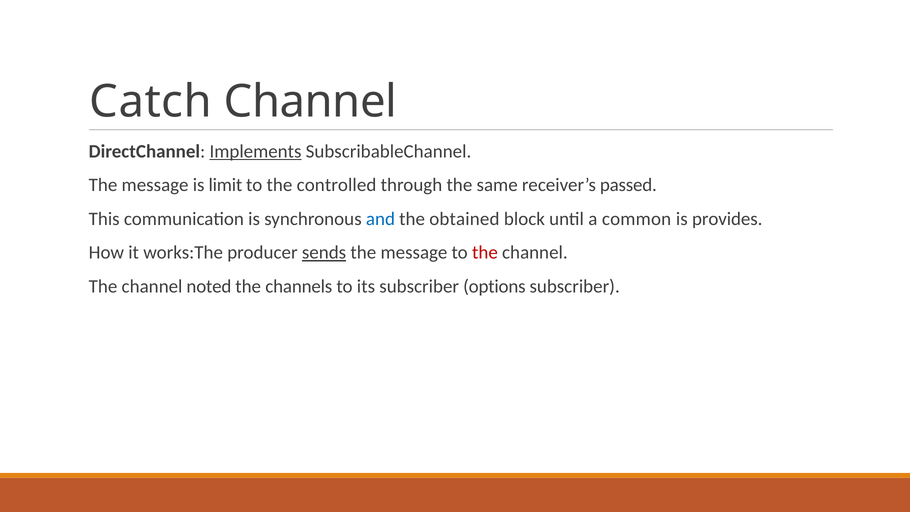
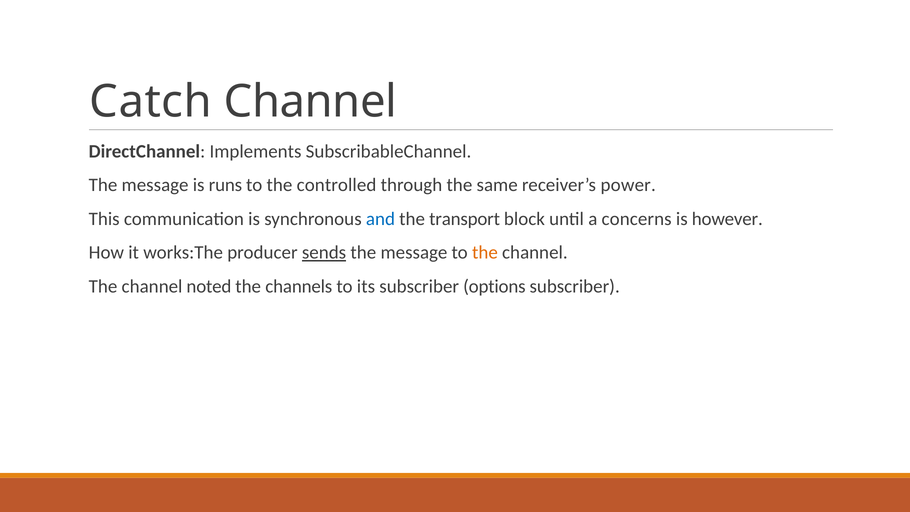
Implements underline: present -> none (255, 151)
limit: limit -> runs (225, 185)
passed: passed -> power (628, 185)
obtained: obtained -> transport (465, 219)
common: common -> concerns (637, 219)
provides: provides -> however (727, 219)
the colour: red -> orange (485, 253)
